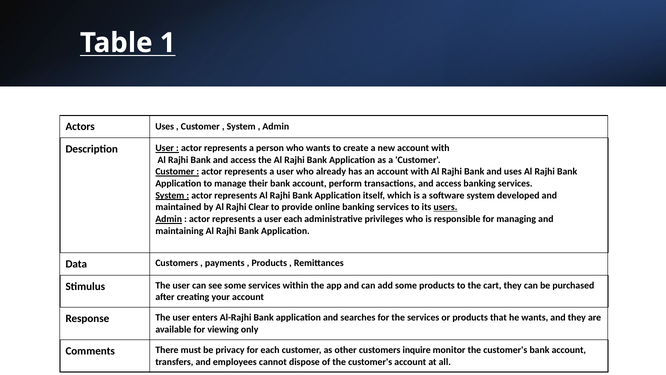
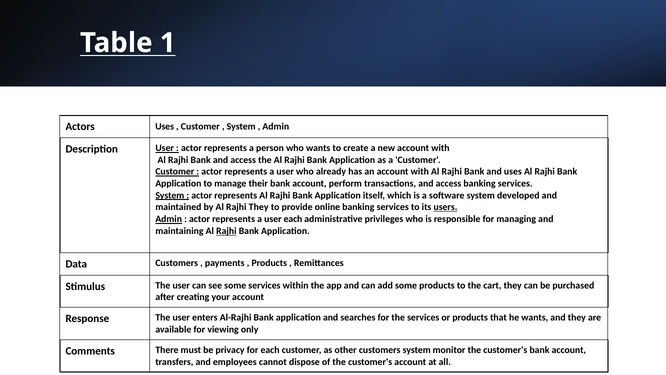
Rajhi Clear: Clear -> They (259, 207)
Rajhi underline: none -> present (226, 231)
customers inquire: inquire -> system (417, 350)
